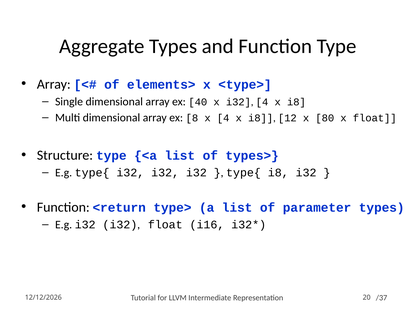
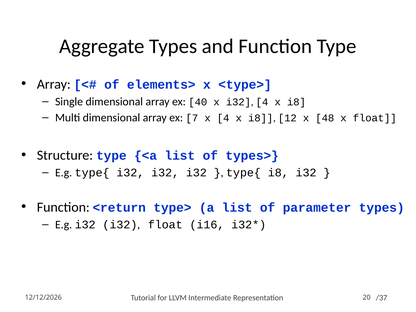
8: 8 -> 7 (192, 118)
80: 80 -> 48 (325, 118)
